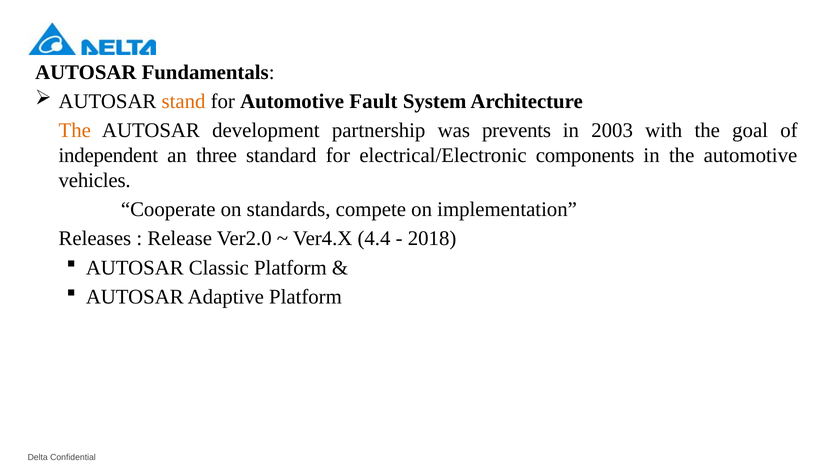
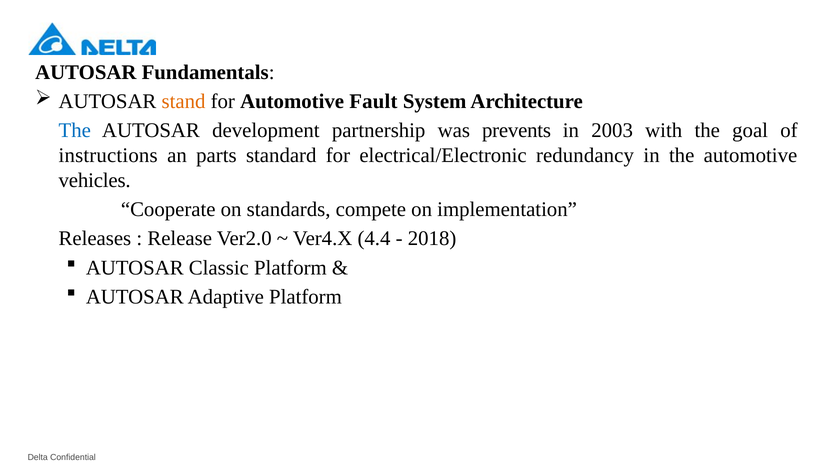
The colour: orange -> blue (75, 130)
independent: independent -> instructions (108, 155)
three: three -> parts (216, 155)
components: components -> redundancy (585, 155)
